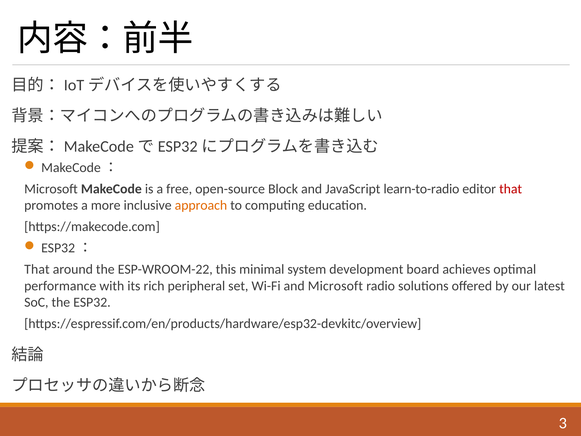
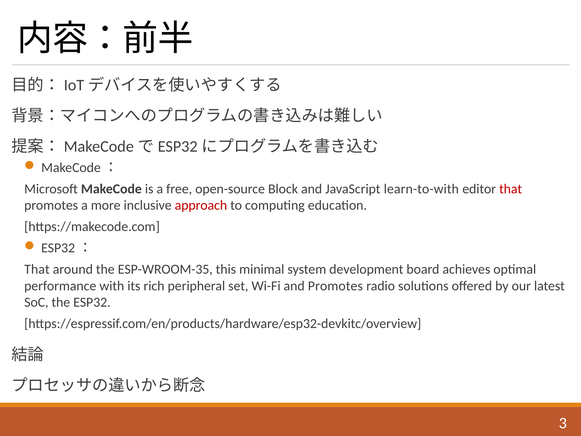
learn-to-radio: learn-to-radio -> learn-to-with (421, 189)
approach colour: orange -> red (201, 205)
ESP-WROOM-22: ESP-WROOM-22 -> ESP-WROOM-35 (165, 269)
and Microsoft: Microsoft -> Promotes (335, 286)
